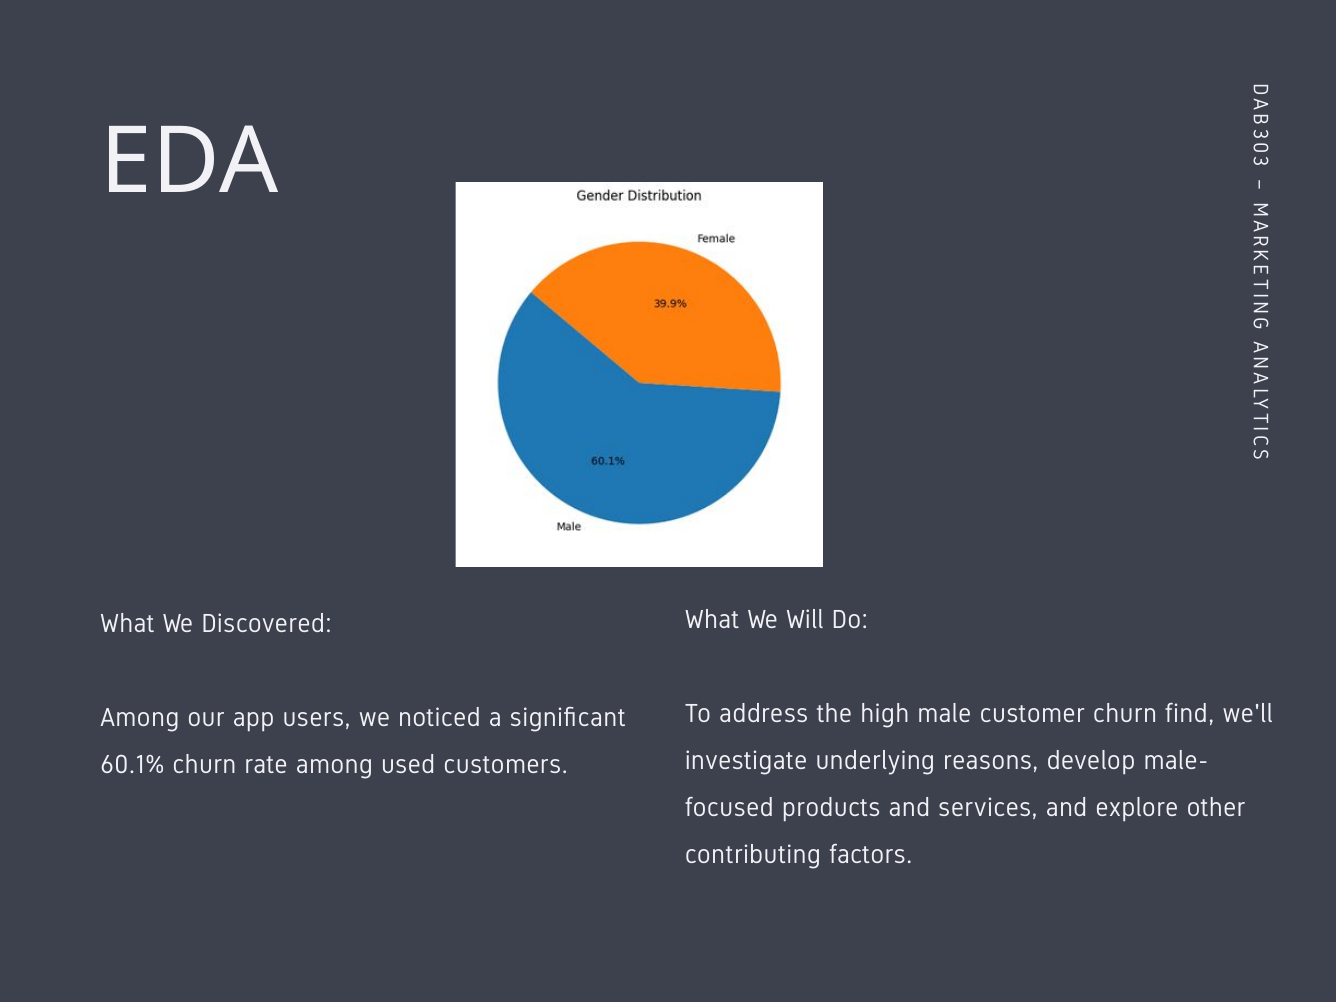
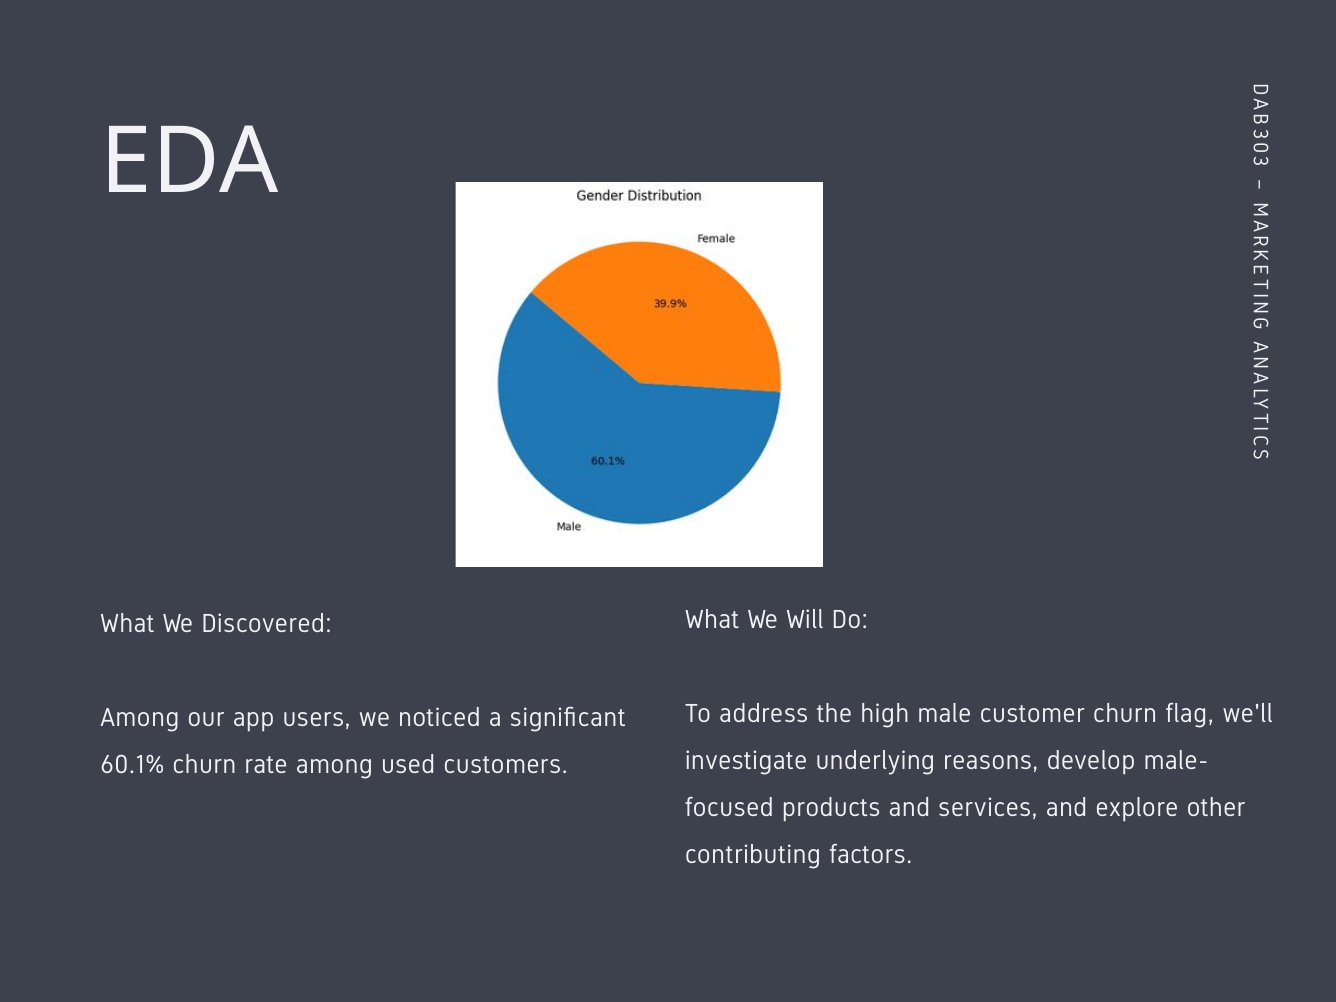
find: find -> flag (1190, 714)
